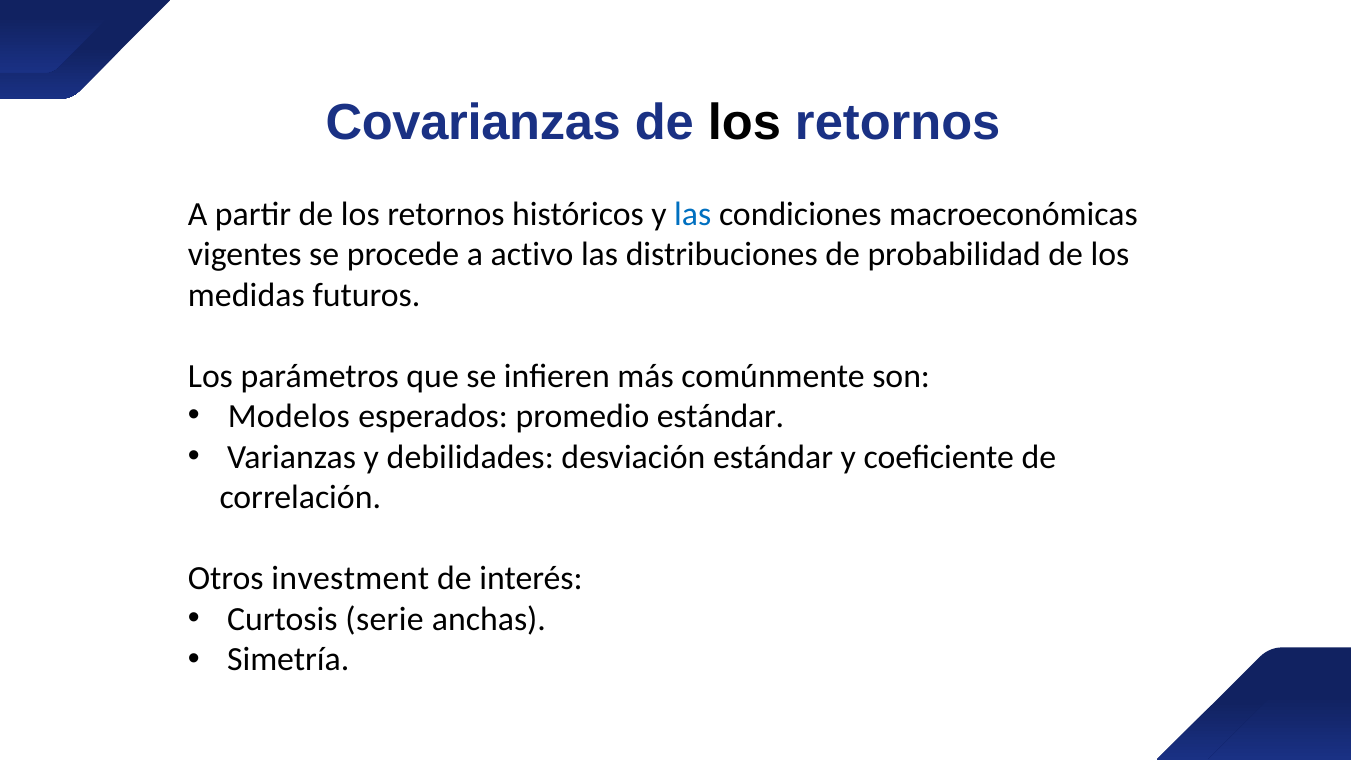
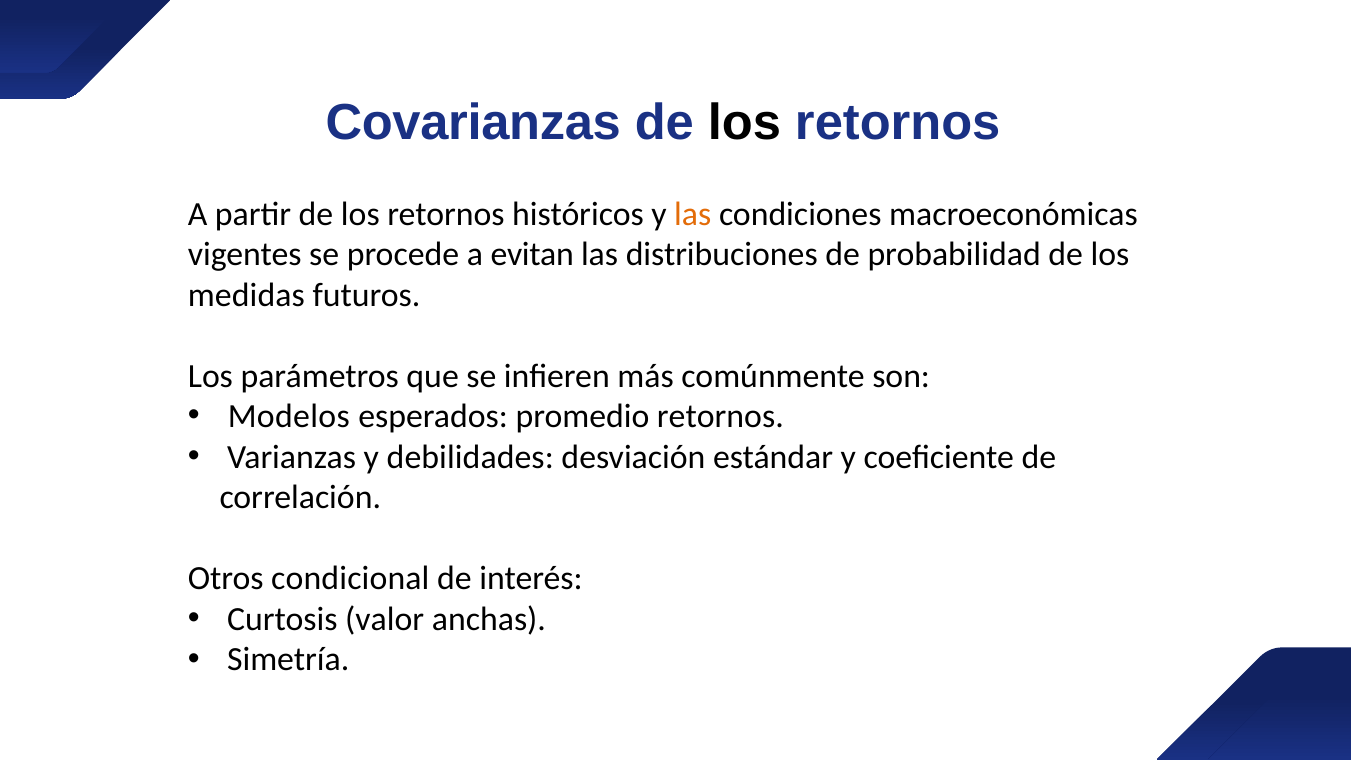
las colour: blue -> orange (693, 214)
activo: activo -> evitan (532, 254)
promedio estándar: estándar -> retornos (720, 417)
investment: investment -> condicional (350, 579)
serie: serie -> valor (385, 619)
